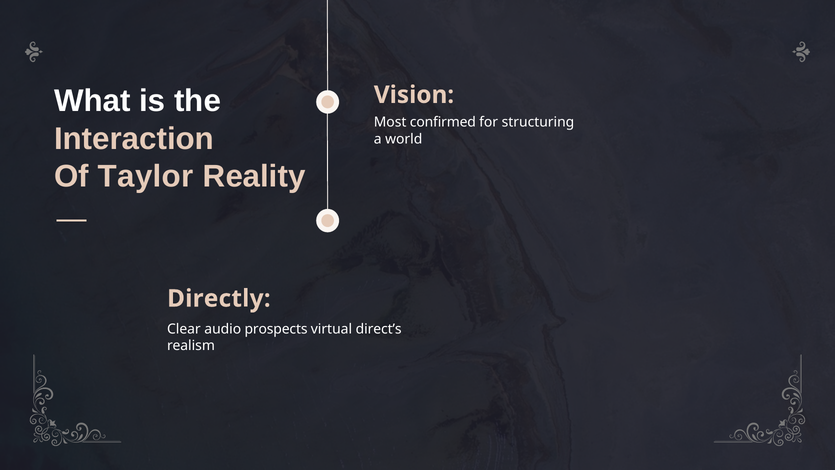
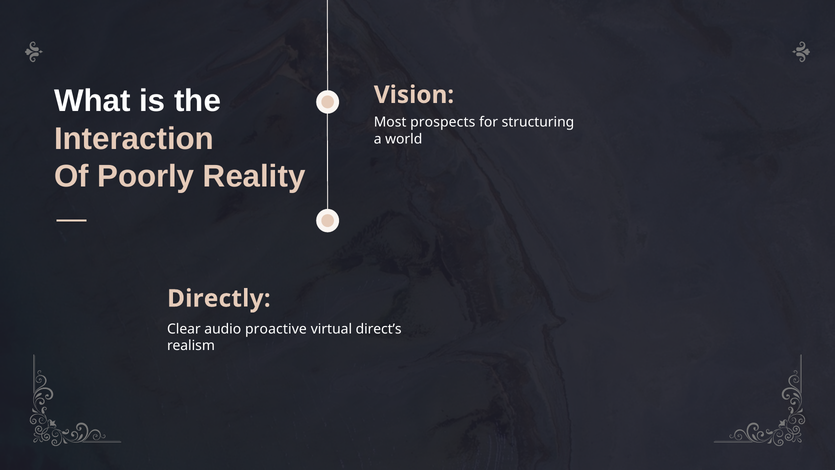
confirmed: confirmed -> prospects (443, 122)
Taylor: Taylor -> Poorly (146, 176)
prospects: prospects -> proactive (276, 329)
